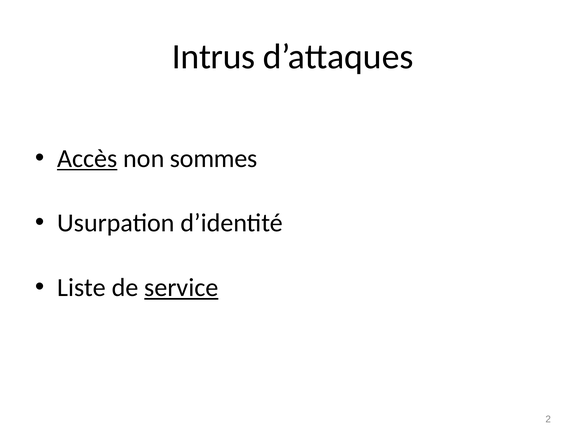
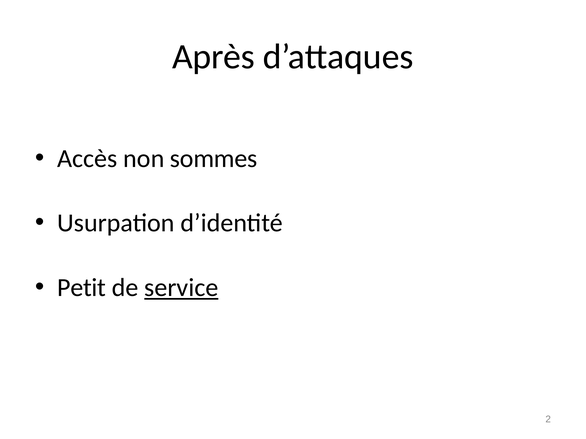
Intrus: Intrus -> Après (213, 57)
Accès underline: present -> none (87, 159)
Liste: Liste -> Petit (82, 288)
